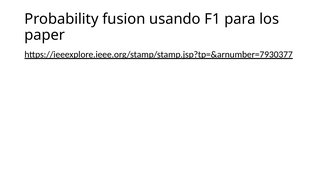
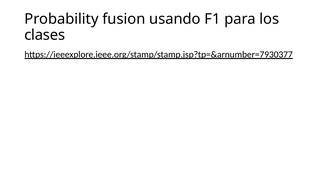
paper: paper -> clases (45, 35)
